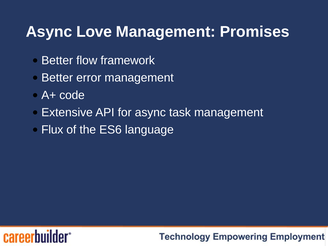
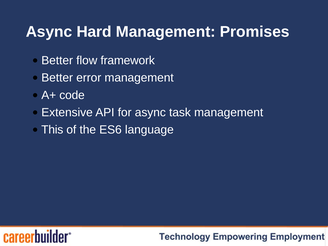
Love: Love -> Hard (94, 32)
Flux: Flux -> This (52, 130)
